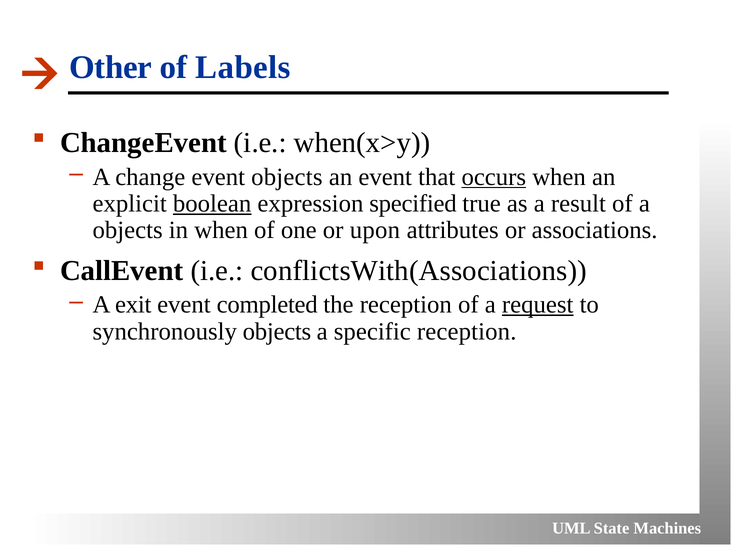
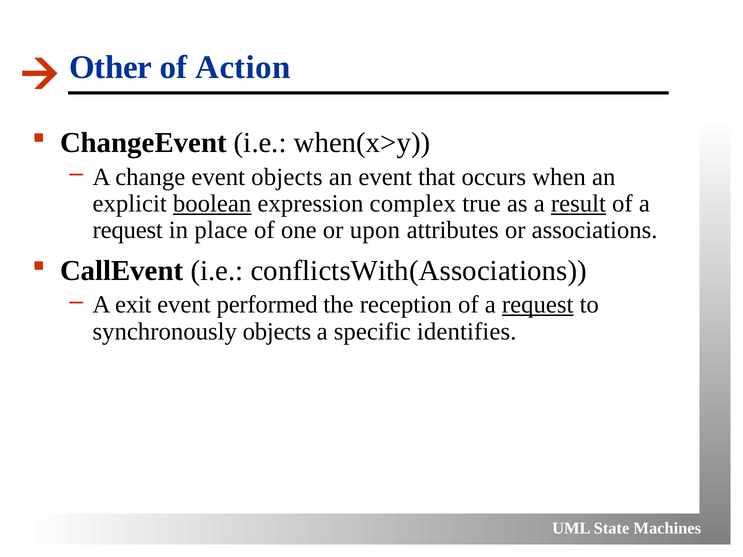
Labels: Labels -> Action (243, 67)
occurs underline: present -> none (494, 177)
specified: specified -> complex (413, 204)
result underline: none -> present (578, 204)
objects: objects -> request (128, 230)
in when: when -> place (221, 230)
completed: completed -> performed (267, 305)
specific reception: reception -> identifies (467, 332)
